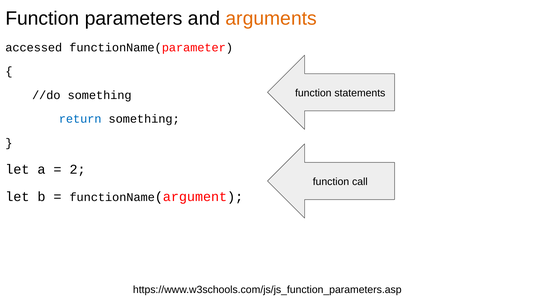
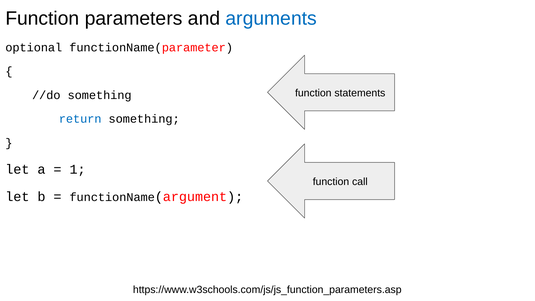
arguments colour: orange -> blue (271, 18)
accessed: accessed -> optional (34, 47)
2: 2 -> 1 (78, 169)
